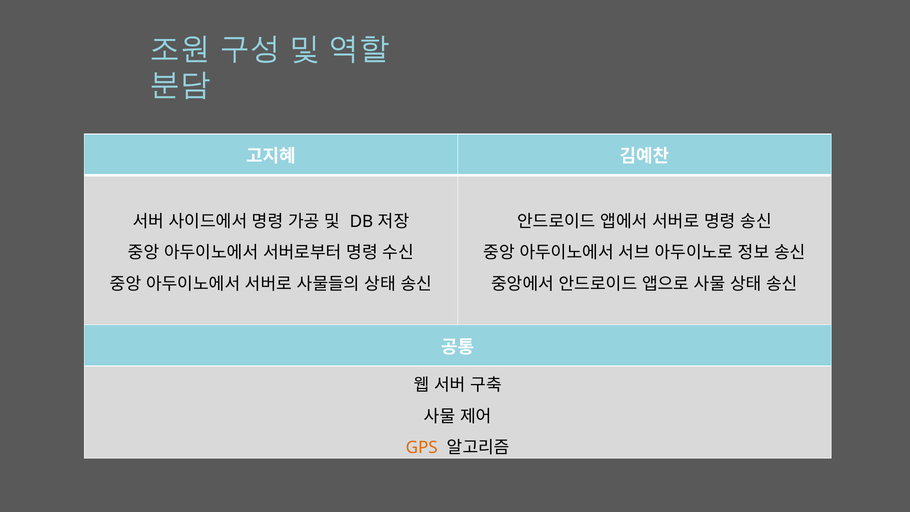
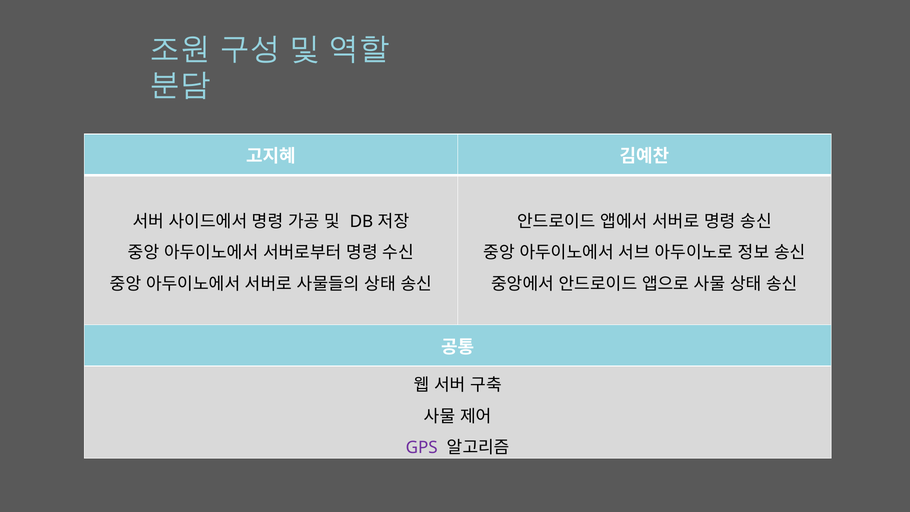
GPS colour: orange -> purple (422, 447)
